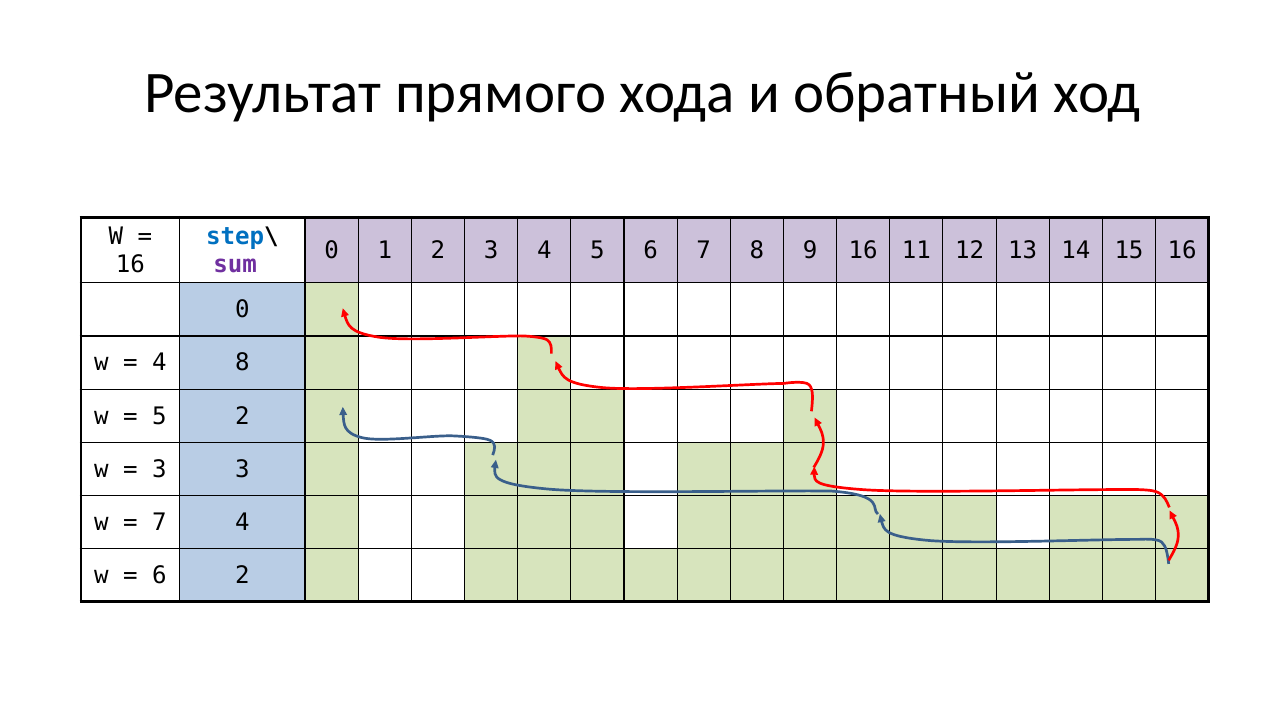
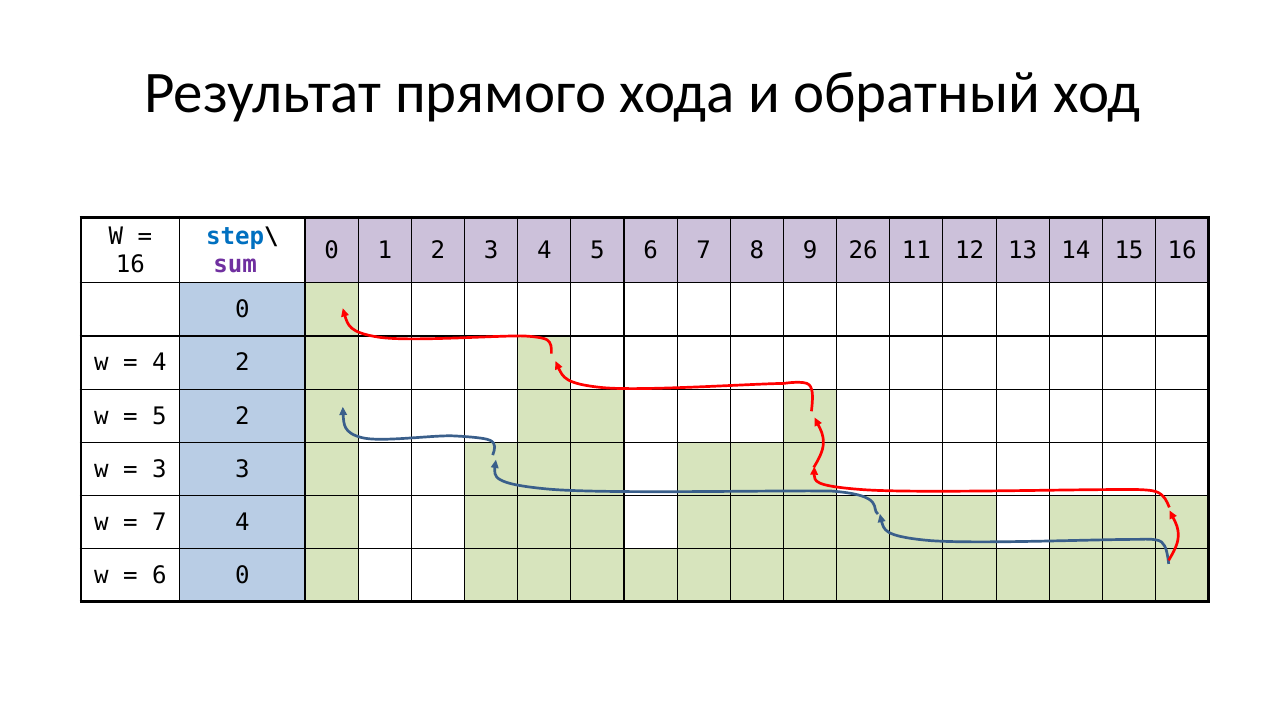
9 16: 16 -> 26 (863, 251)
4 8: 8 -> 2 (242, 363)
6 2: 2 -> 0 (242, 576)
